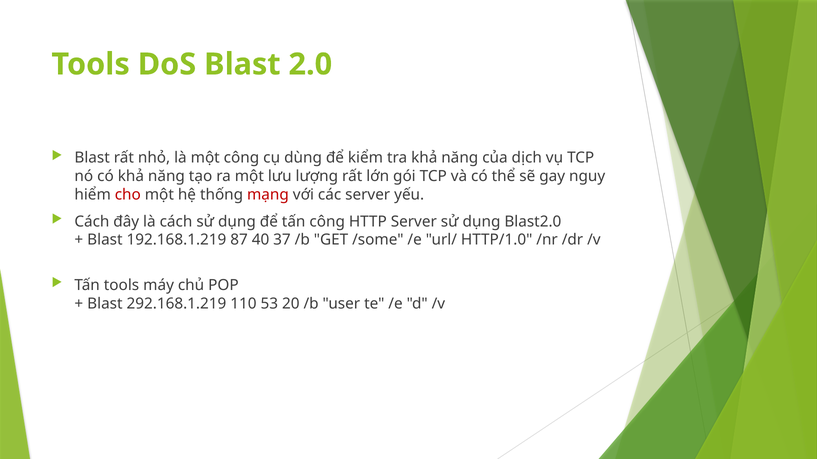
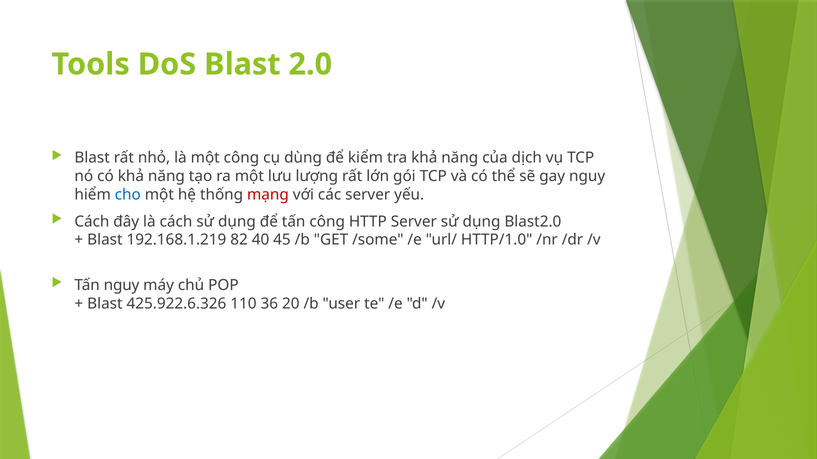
cho colour: red -> blue (128, 195)
87: 87 -> 82 (239, 240)
37: 37 -> 45 (282, 240)
Tấn tools: tools -> nguy (122, 285)
292.168.1.219: 292.168.1.219 -> 425.922.6.326 (176, 304)
53: 53 -> 36 (269, 304)
